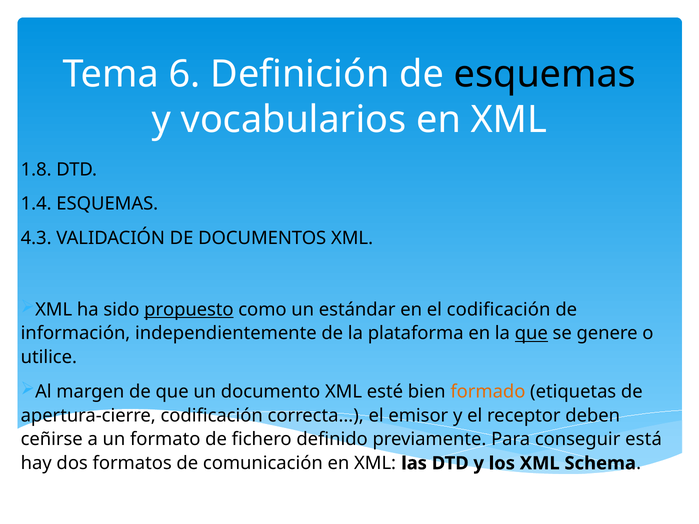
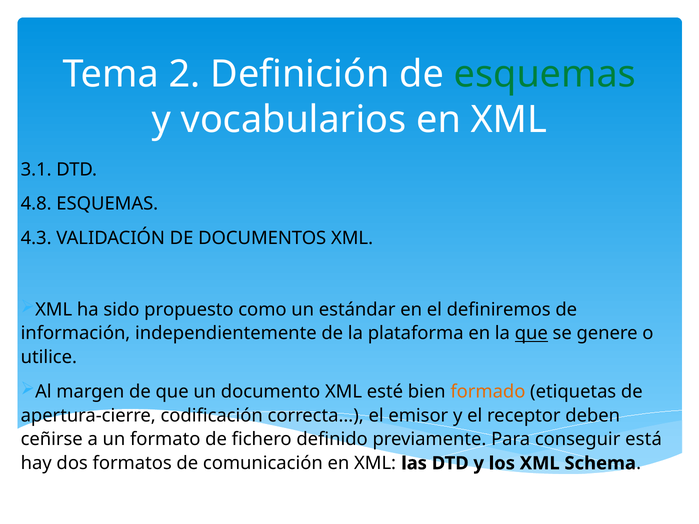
6: 6 -> 2 (185, 74)
esquemas colour: black -> green (545, 74)
1.8: 1.8 -> 3.1 (36, 170)
1.4: 1.4 -> 4.8 (36, 204)
propuesto underline: present -> none (189, 310)
el codificación: codificación -> definiremos (499, 310)
